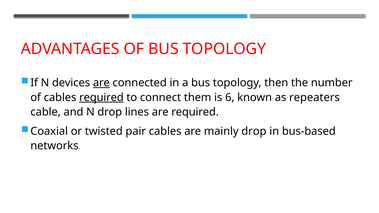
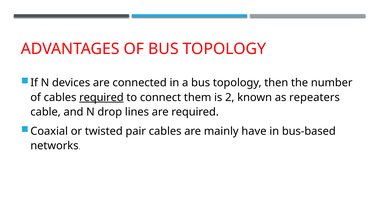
are underline: present -> none (101, 83)
6: 6 -> 2 (230, 98)
mainly drop: drop -> have (254, 131)
